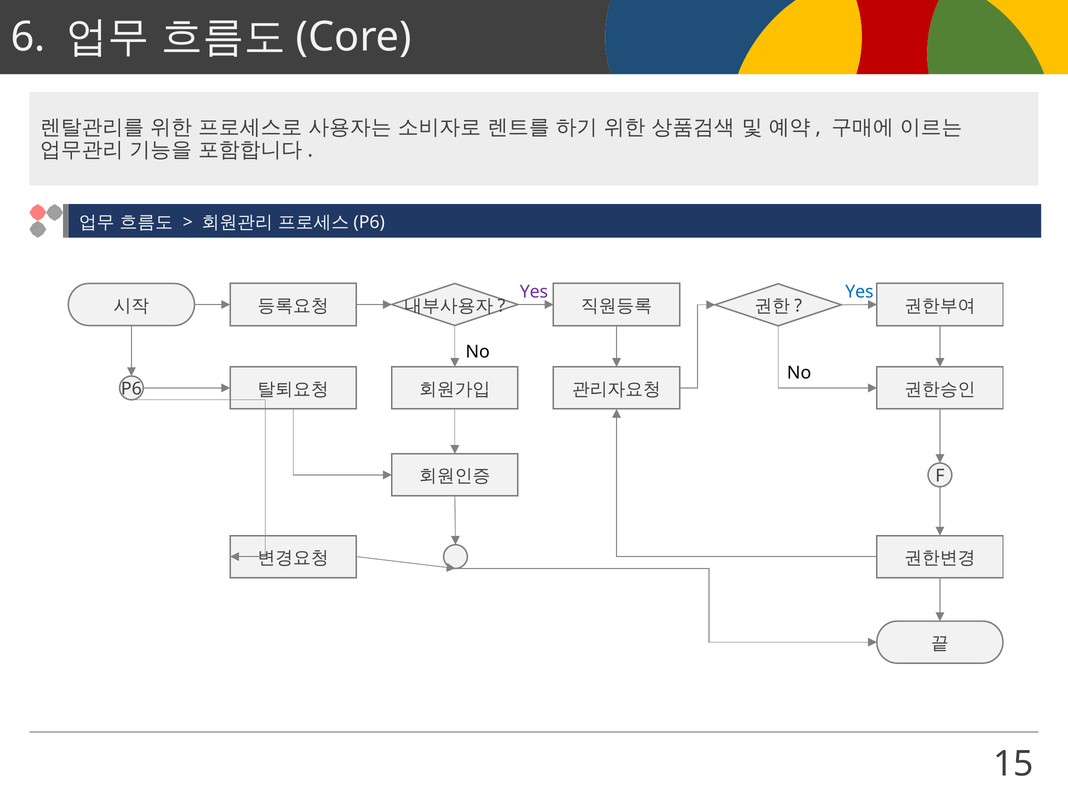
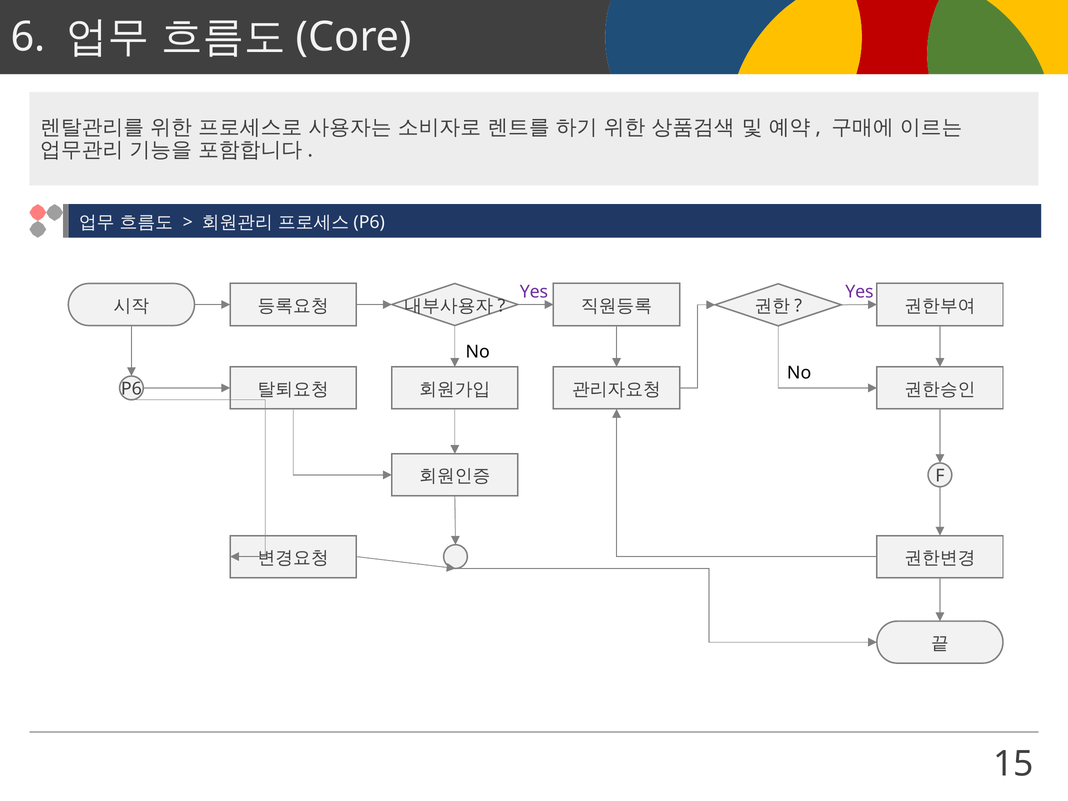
Yes colour: blue -> purple (859, 292)
